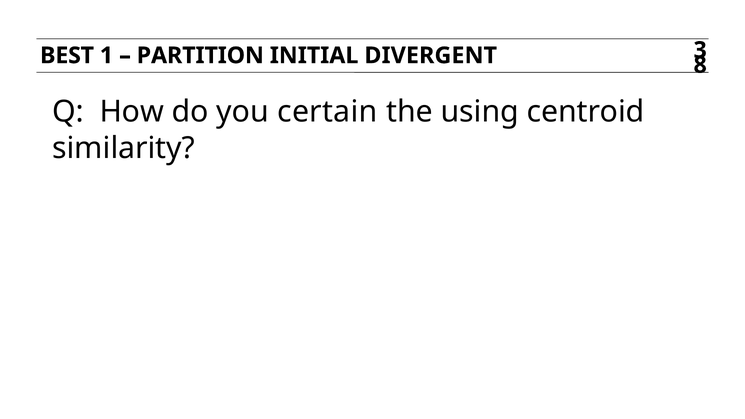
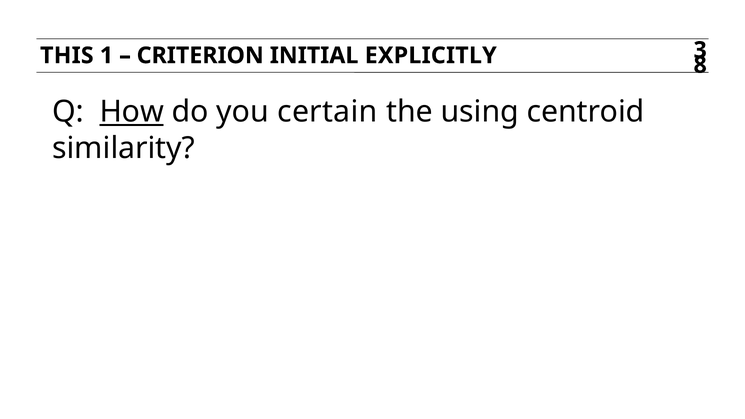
BEST: BEST -> THIS (67, 55)
PARTITION: PARTITION -> CRITERION (200, 55)
DIVERGENT: DIVERGENT -> EXPLICITLY (431, 55)
How underline: none -> present (132, 112)
